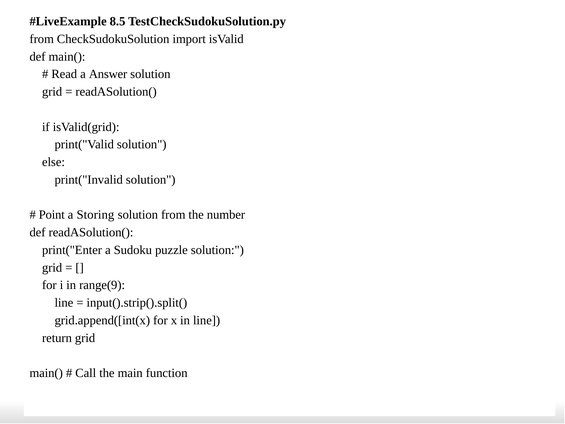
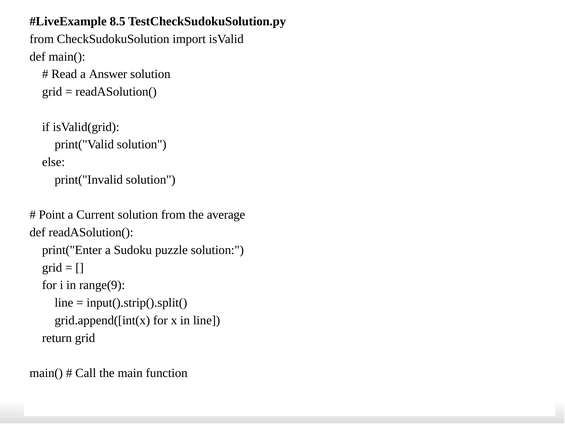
Storing: Storing -> Current (95, 215)
number: number -> average (226, 215)
